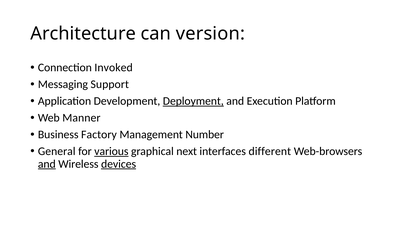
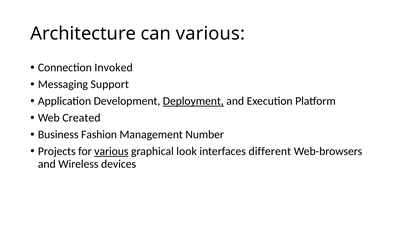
can version: version -> various (210, 34)
Manner: Manner -> Created (81, 118)
Factory: Factory -> Fashion (99, 134)
General: General -> Projects (57, 151)
next: next -> look (187, 151)
and underline: present -> none (47, 164)
devices underline: present -> none (119, 164)
